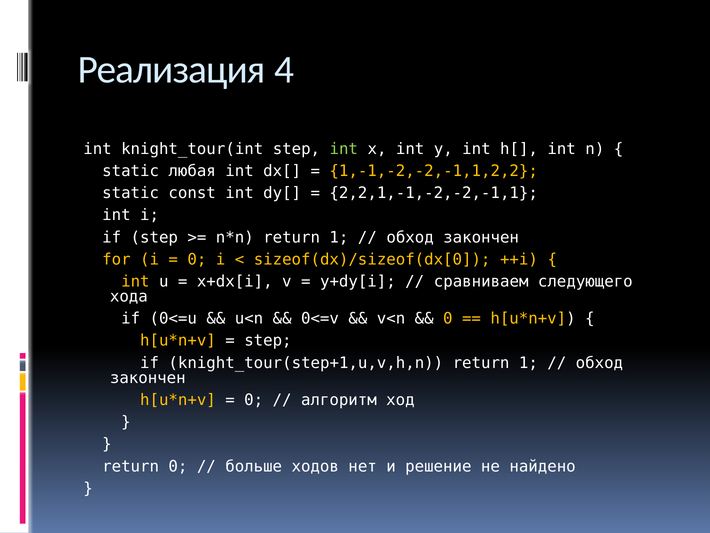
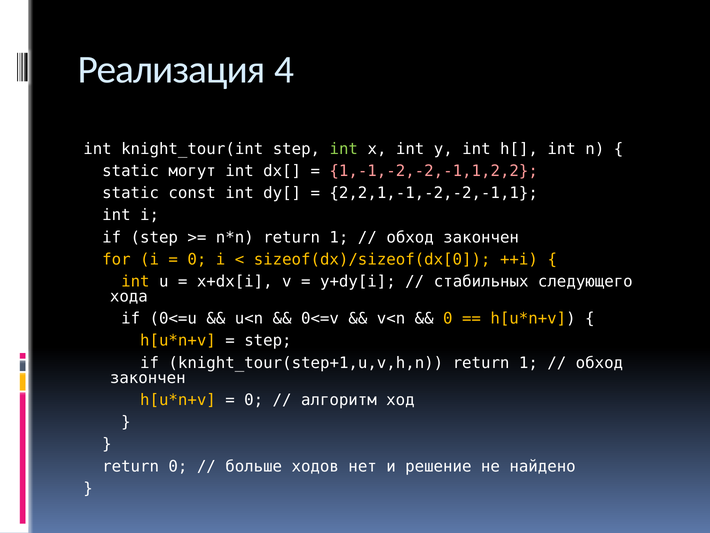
любая: любая -> могут (192, 171)
1,-1,-2,-2,-1,1,2,2 colour: yellow -> pink (434, 171)
сравниваем: сравниваем -> стабильных (481, 281)
